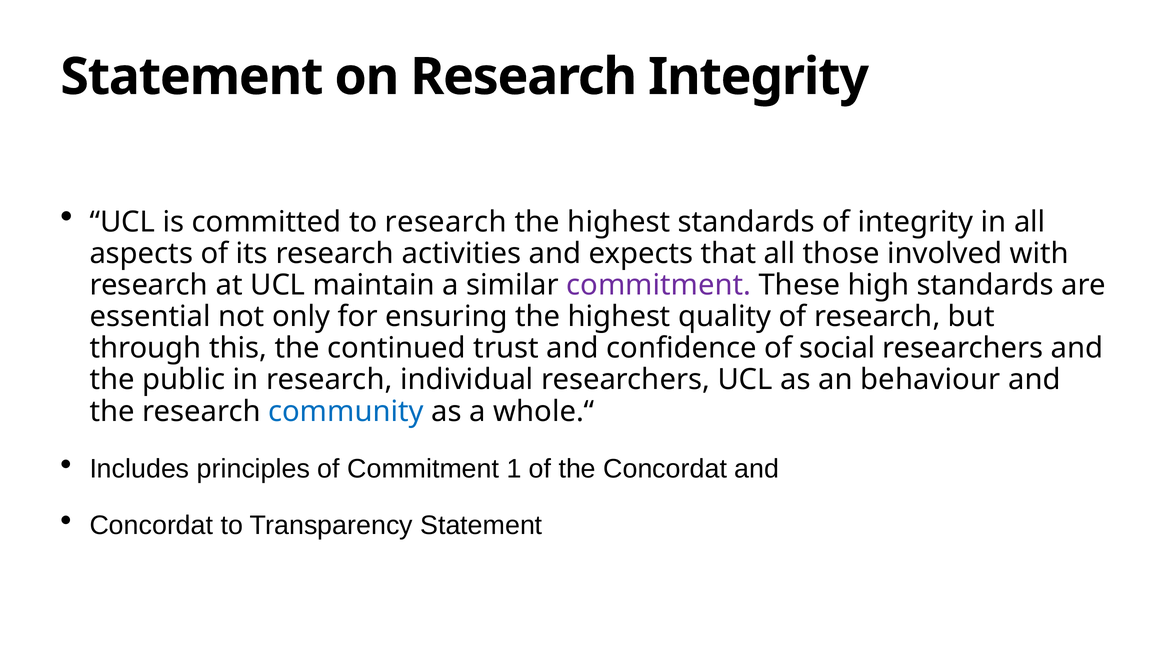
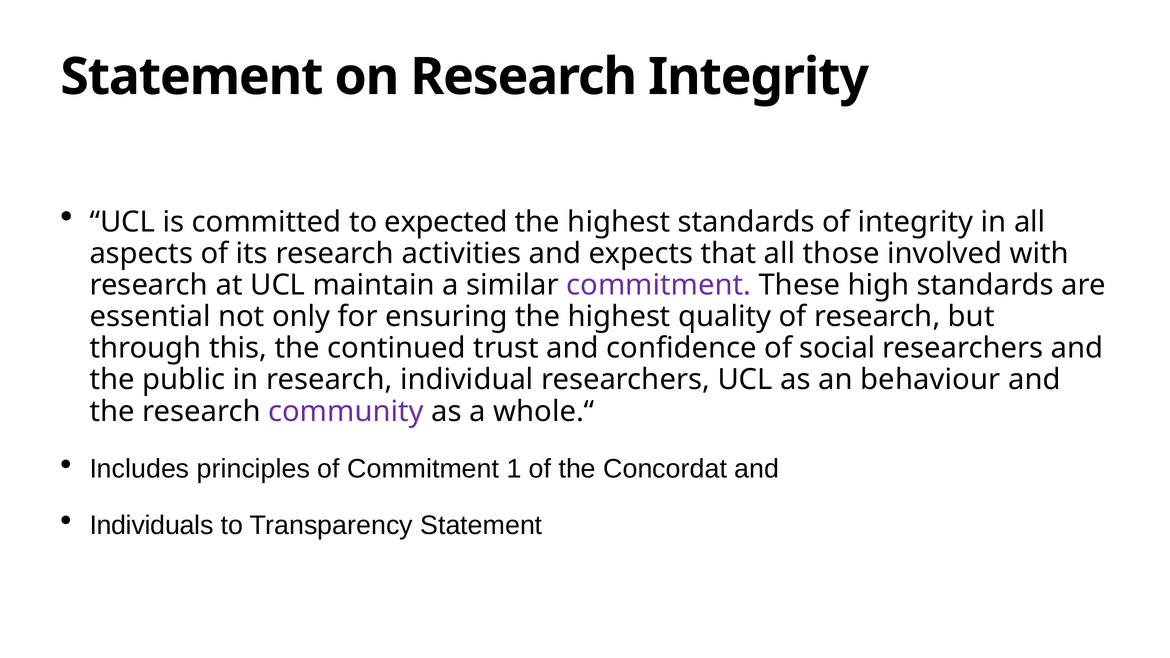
to research: research -> expected (446, 222)
community colour: blue -> purple (346, 411)
Concordat: Concordat -> Individuals (152, 526)
